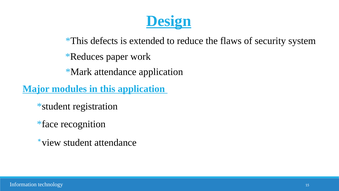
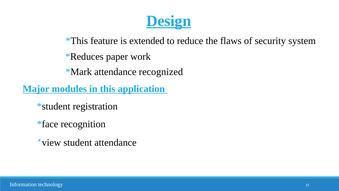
defects: defects -> feature (104, 41)
attendance application: application -> recognized (161, 72)
